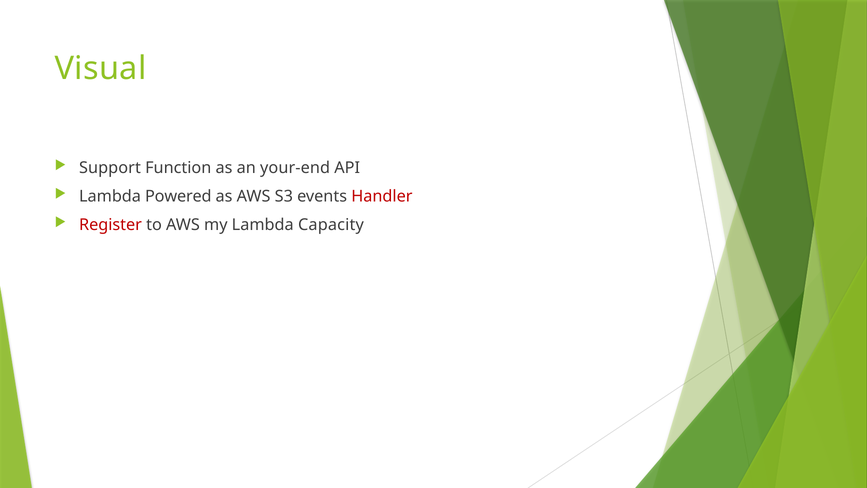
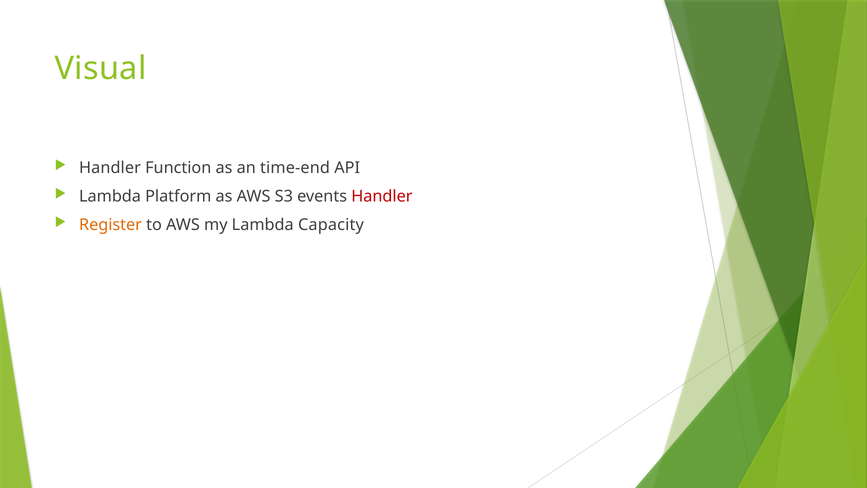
Support: Support -> Handler (110, 168)
your-end: your-end -> time-end (295, 168)
Powered: Powered -> Platform (178, 196)
Register colour: red -> orange (111, 225)
